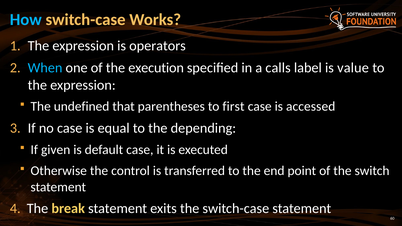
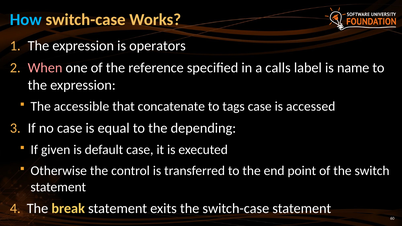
When colour: light blue -> pink (45, 68)
execution: execution -> reference (156, 68)
value: value -> name (353, 68)
undefined: undefined -> accessible (82, 107)
parentheses: parentheses -> concatenate (171, 107)
first: first -> tags (234, 107)
